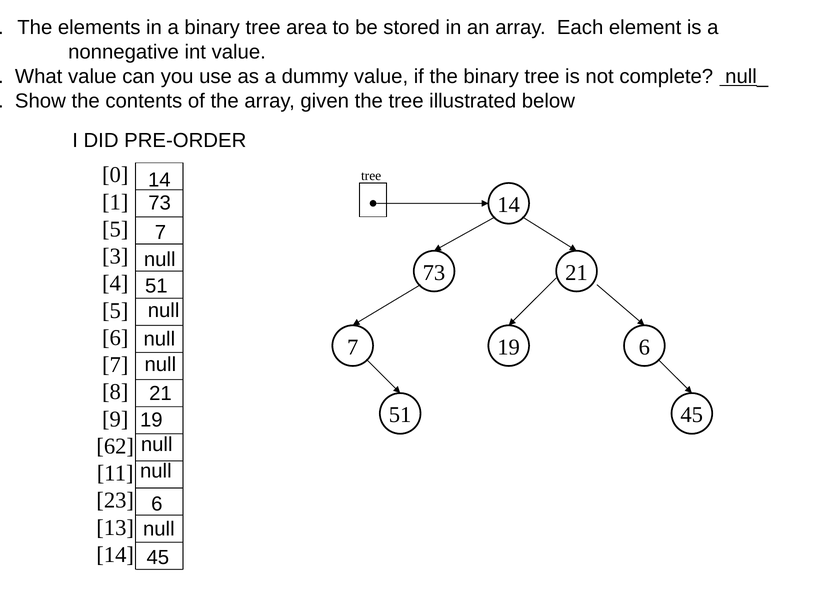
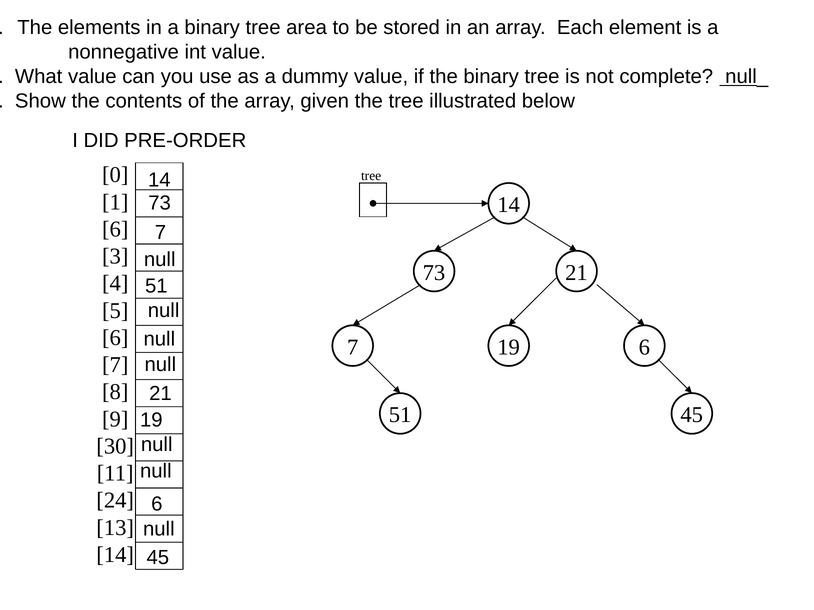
5: 5 -> 6 (115, 229)
62: 62 -> 30 (115, 447)
23: 23 -> 24 (115, 501)
